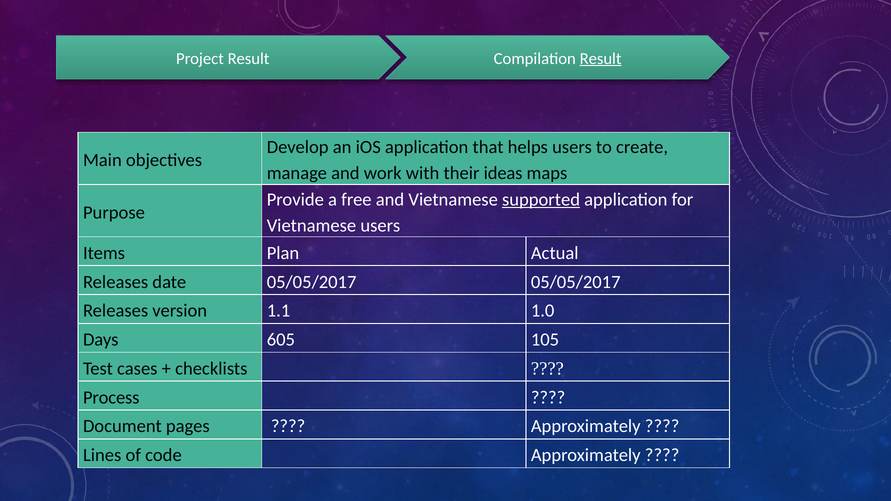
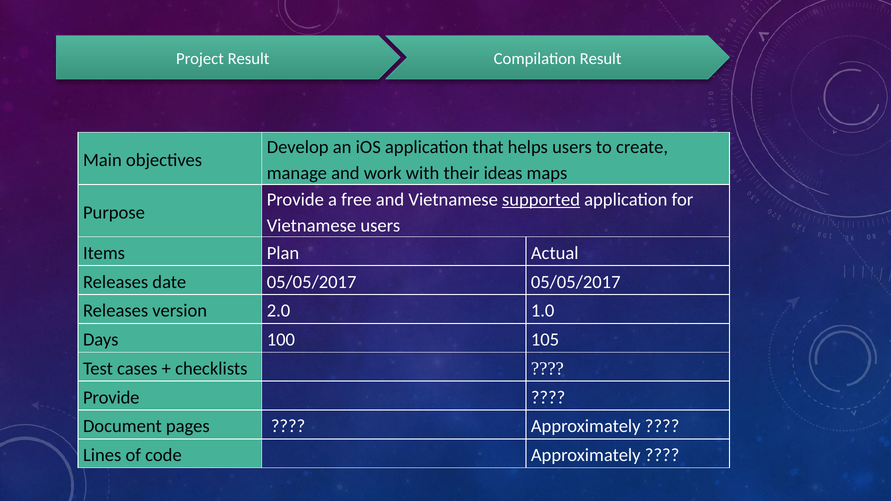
Result underline: present -> none (601, 59)
1.1: 1.1 -> 2.0 (278, 311)
605: 605 -> 100 (281, 340)
Process: Process -> Provide (111, 398)
